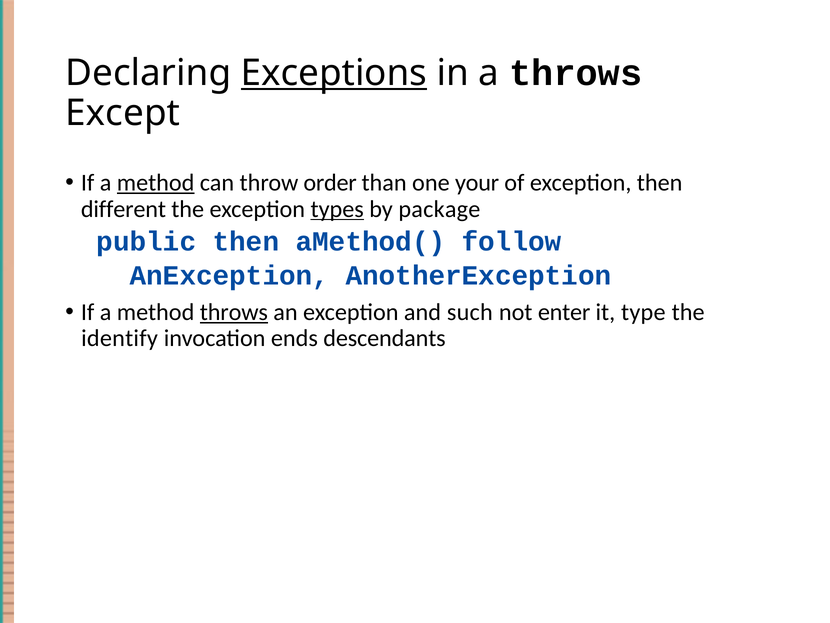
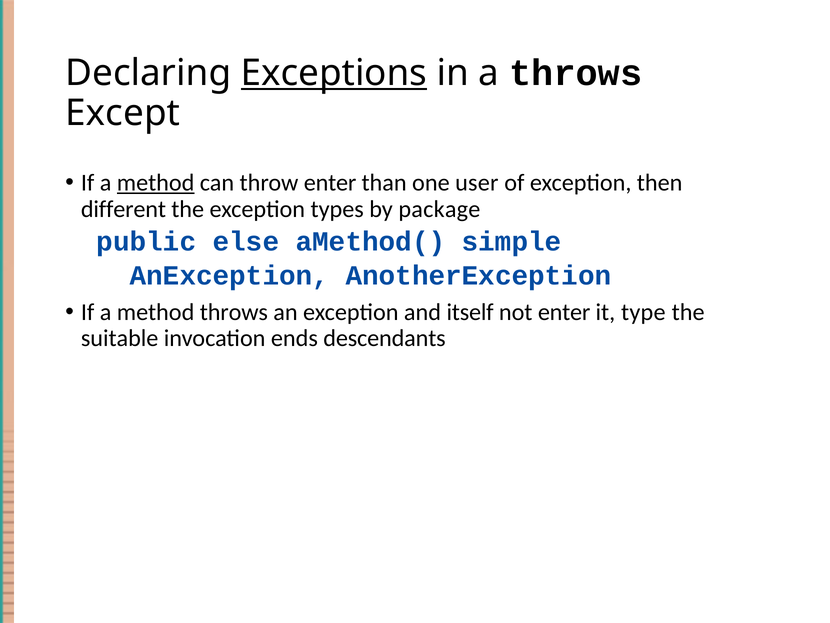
throw order: order -> enter (330, 183)
your: your -> user (477, 183)
types underline: present -> none (337, 209)
public then: then -> else (246, 241)
follow: follow -> simple (512, 241)
throws underline: present -> none (234, 312)
such: such -> itself (470, 312)
identify: identify -> suitable (120, 338)
